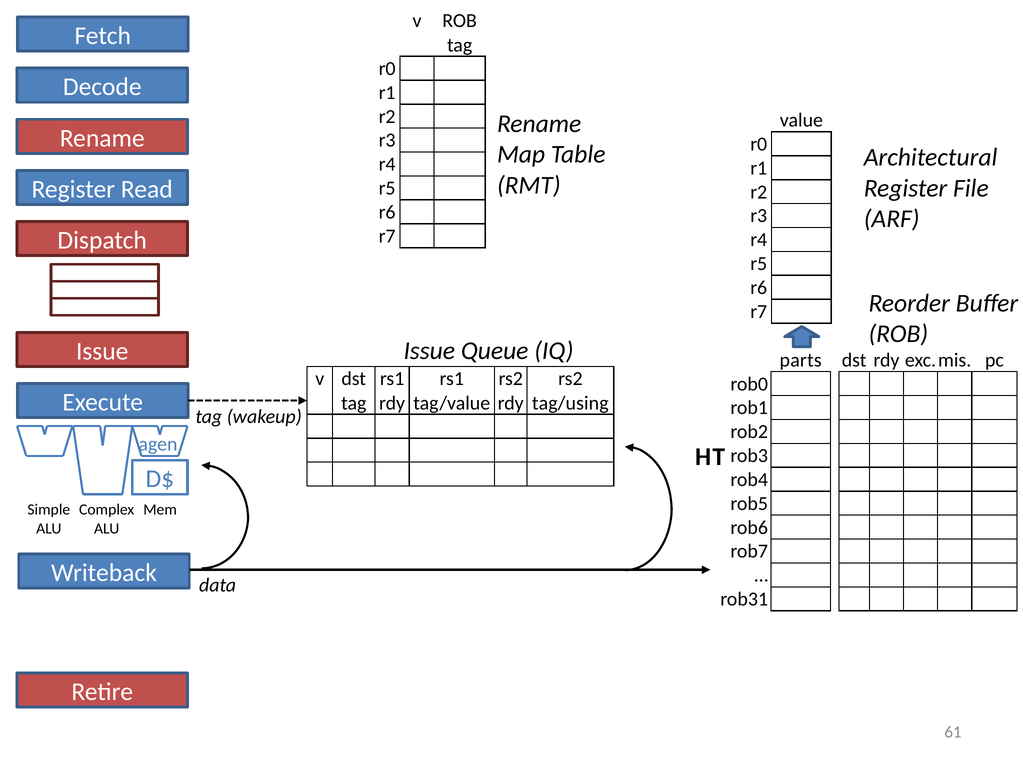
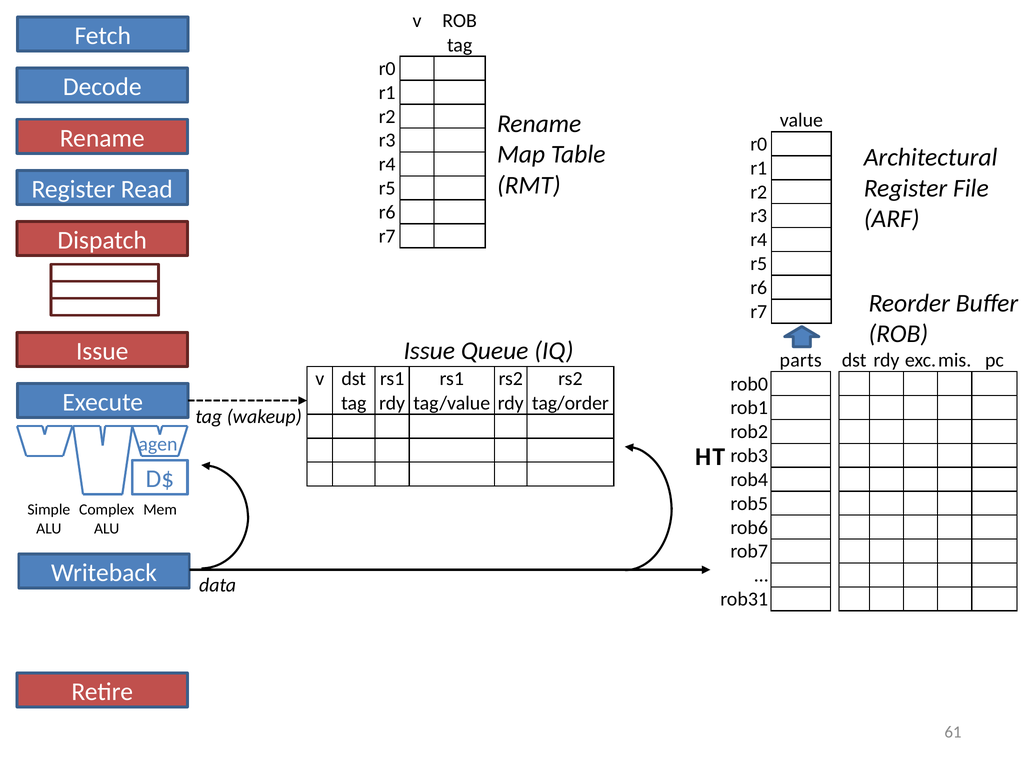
tag/using: tag/using -> tag/order (570, 403)
